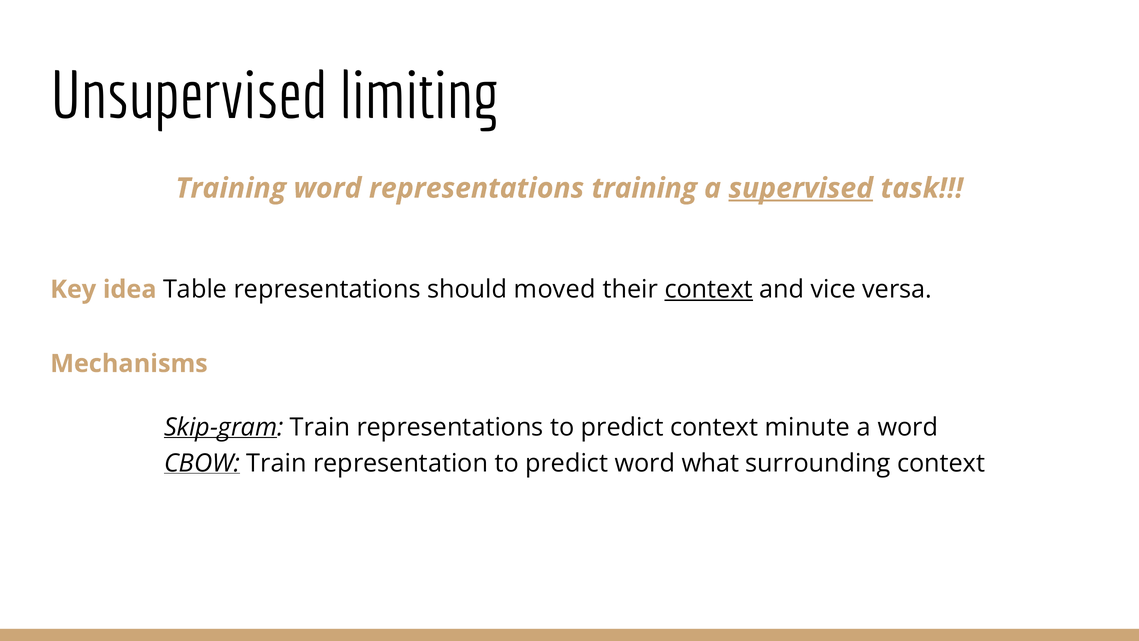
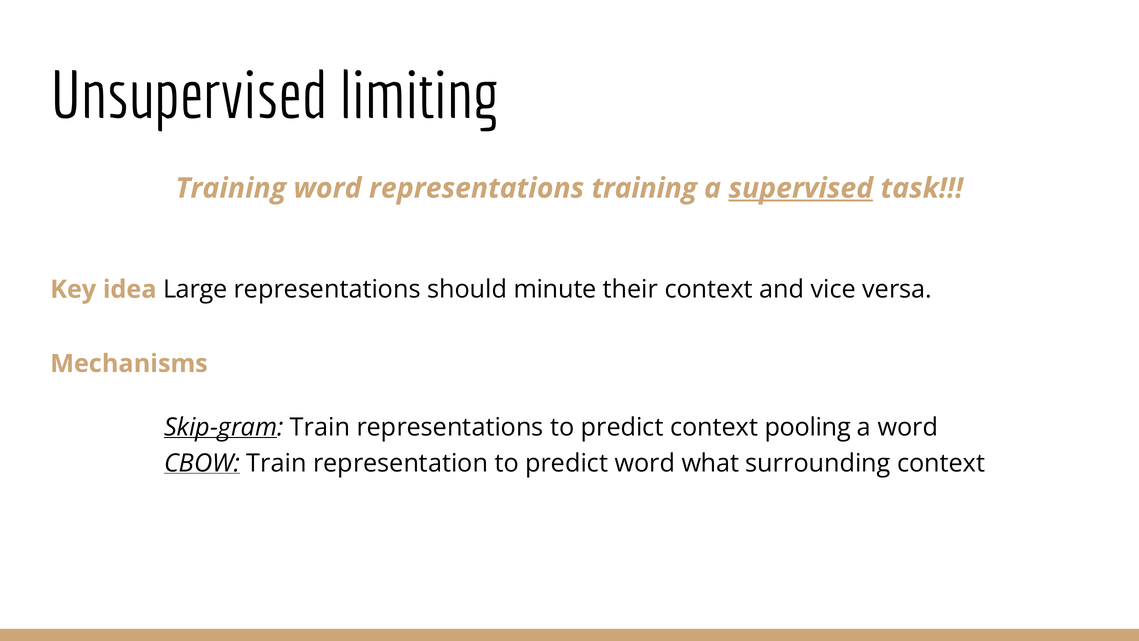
Table: Table -> Large (195, 289)
moved: moved -> minute (555, 289)
context underline: present -> none (709, 289)
minute: minute -> pooling (808, 427)
